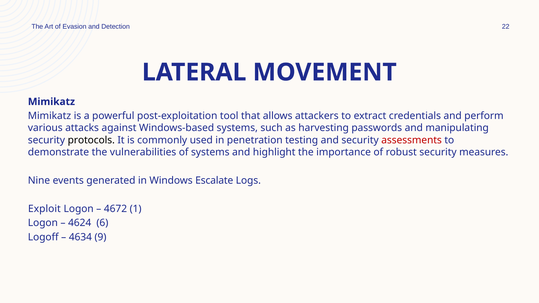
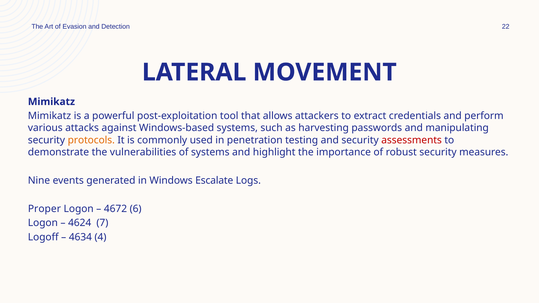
protocols colour: black -> orange (91, 140)
Exploit: Exploit -> Proper (44, 209)
1: 1 -> 6 (136, 209)
6: 6 -> 7 (102, 223)
9: 9 -> 4 (100, 237)
